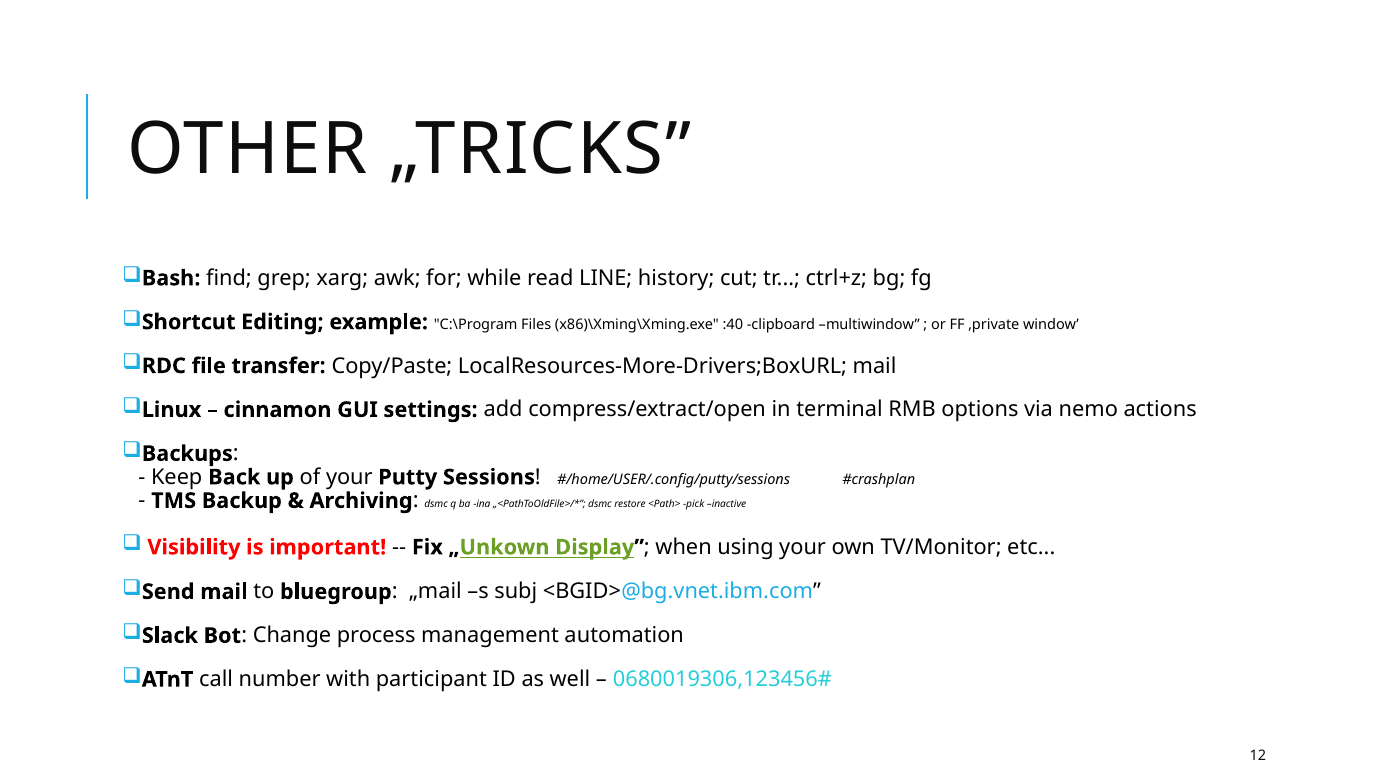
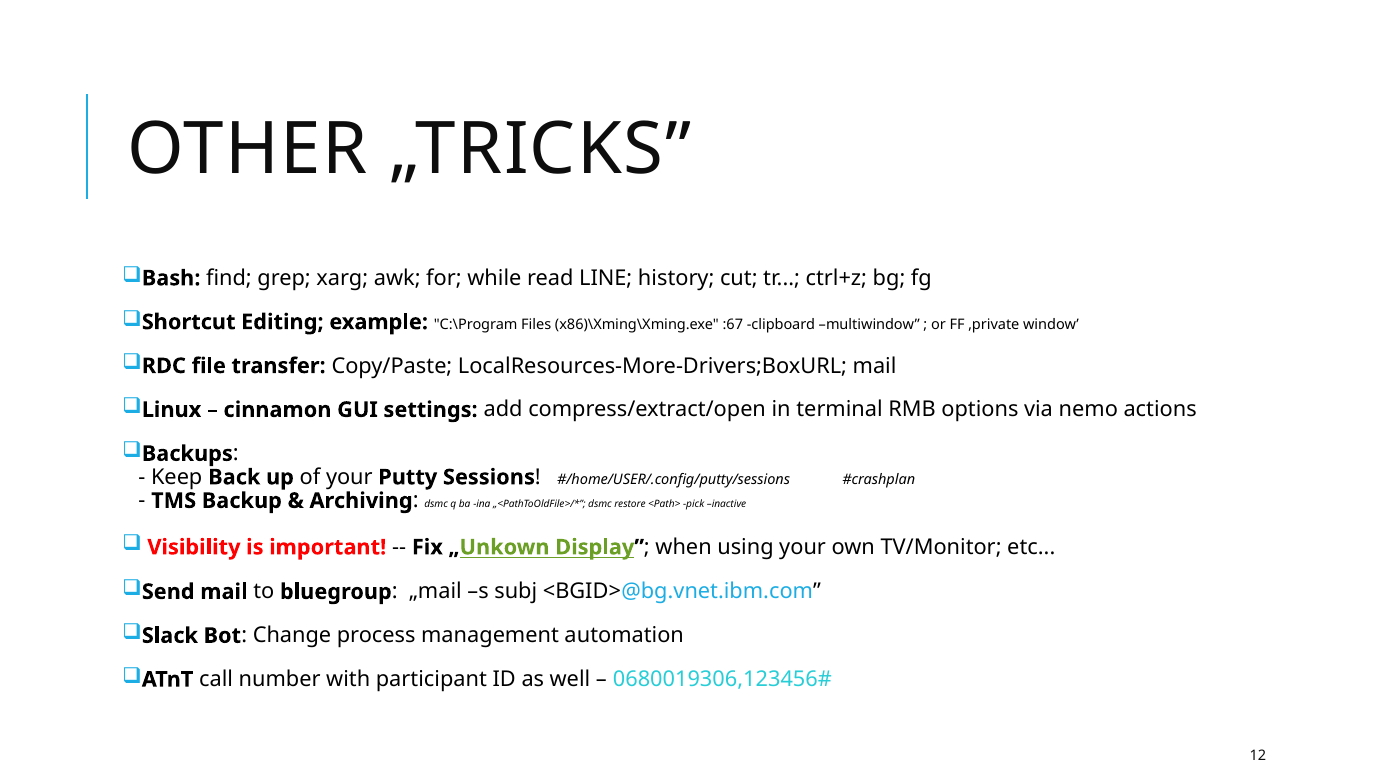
:40: :40 -> :67 (733, 324)
